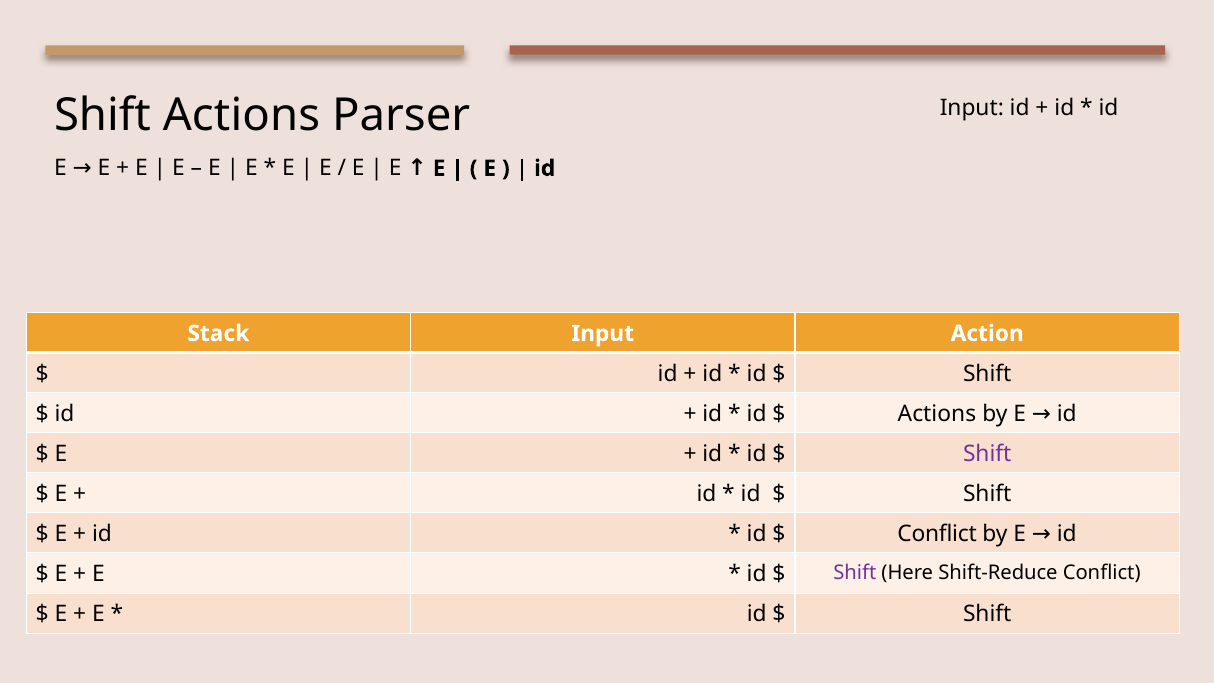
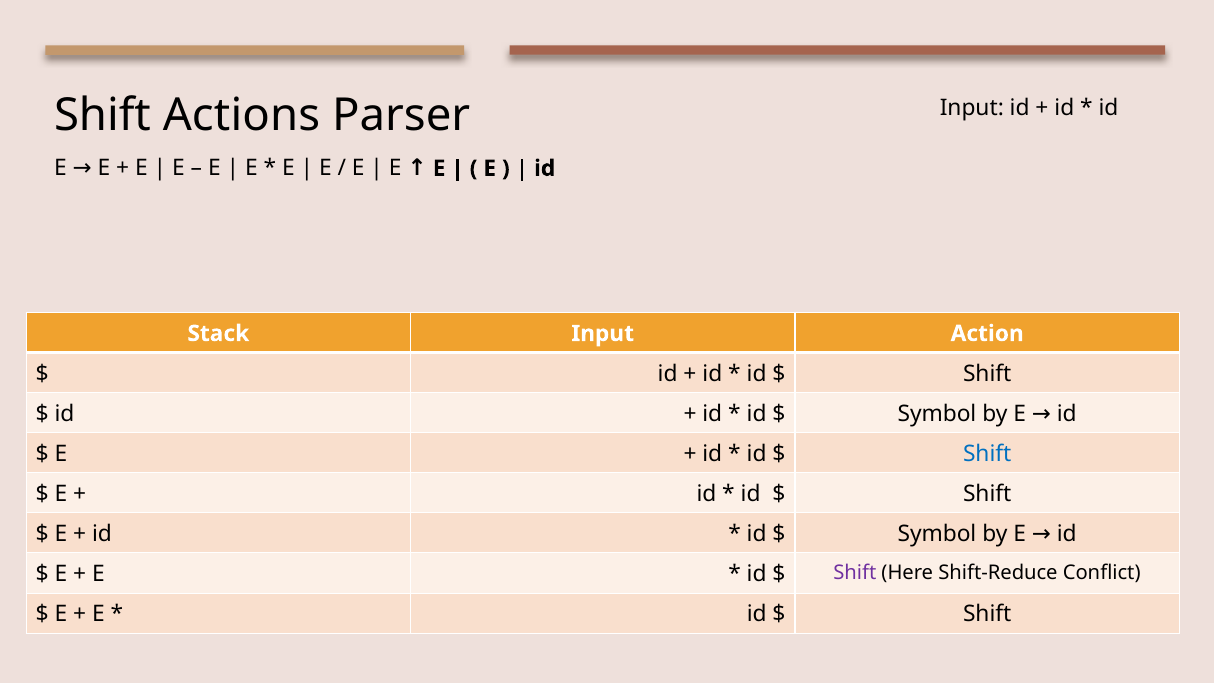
Actions: Actions -> Symbol (937, 414)
Shift colour: purple -> blue (987, 454)
Conflict: Conflict -> Symbol (937, 534)
